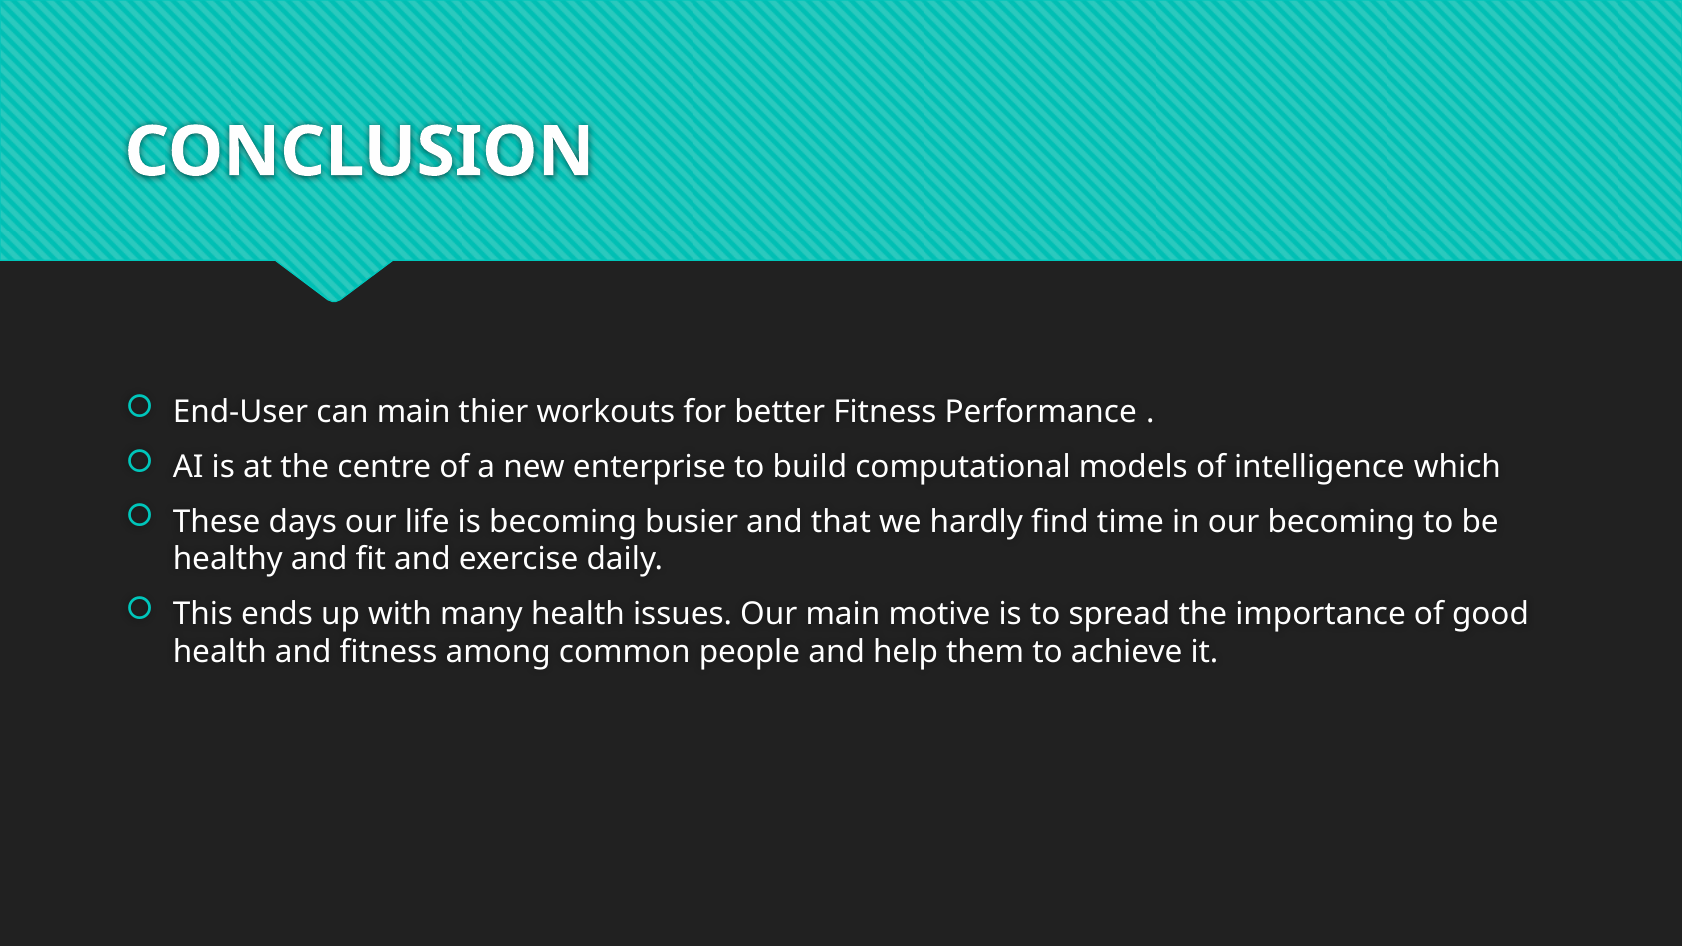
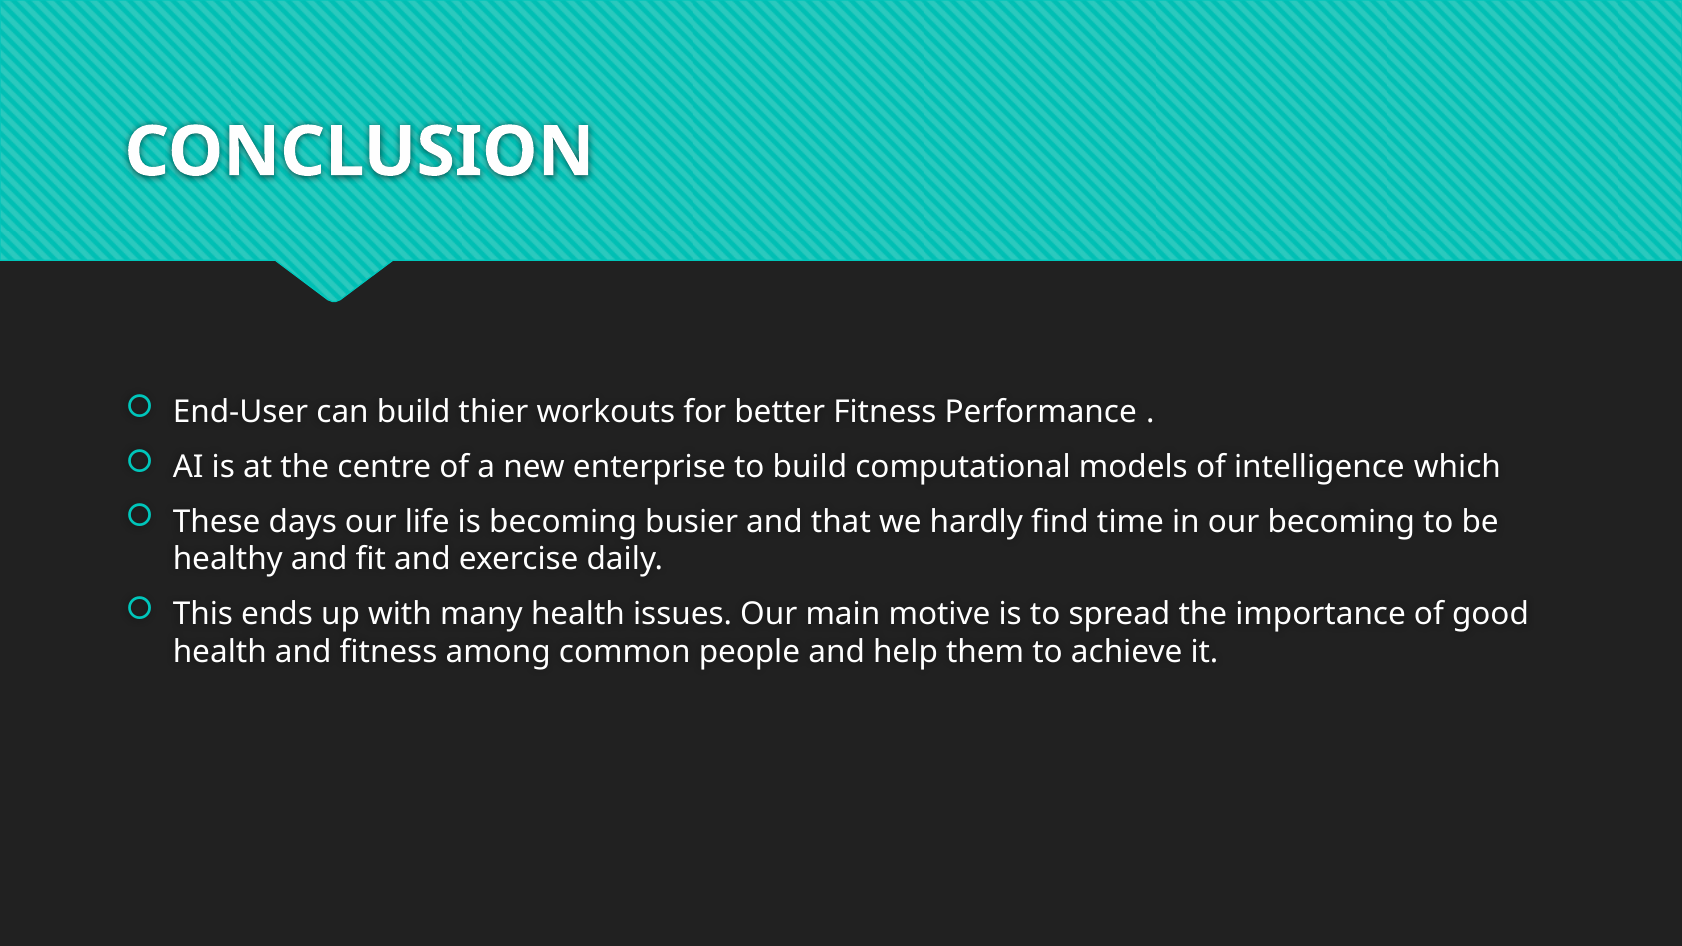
can main: main -> build (414, 412)
